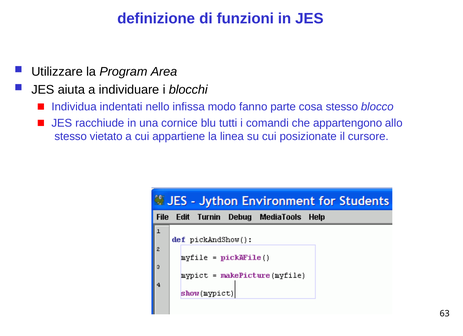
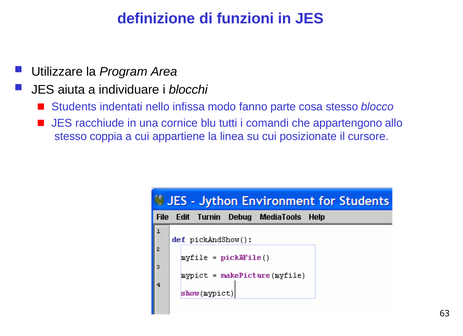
Individua: Individua -> Students (74, 107)
vietato: vietato -> coppia (106, 137)
